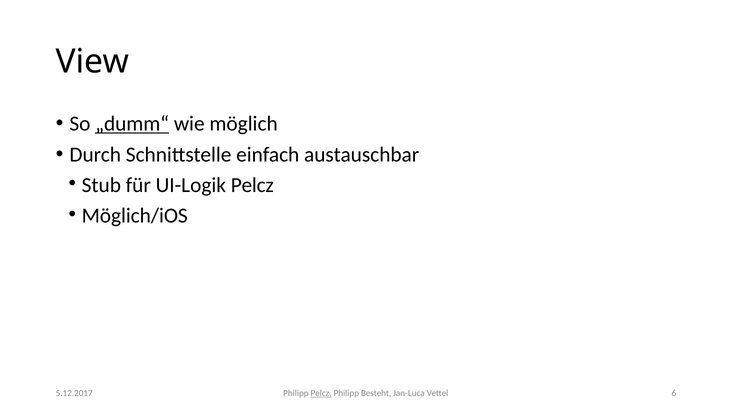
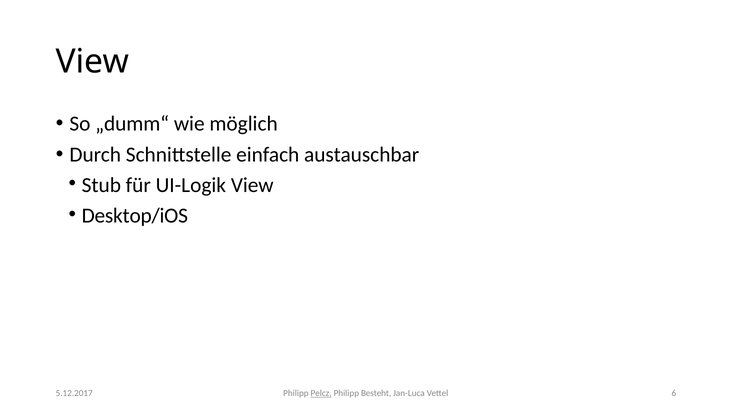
„dumm“ underline: present -> none (132, 124)
UI-Logik Pelcz: Pelcz -> View (252, 185)
Möglich/iOS: Möglich/iOS -> Desktop/iOS (135, 216)
